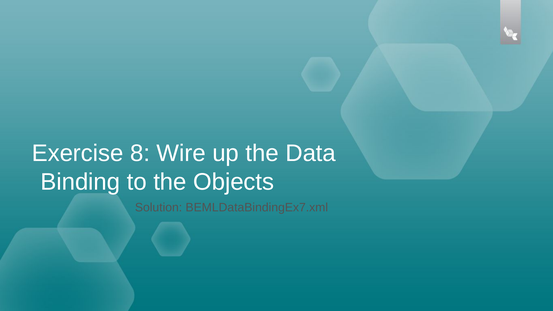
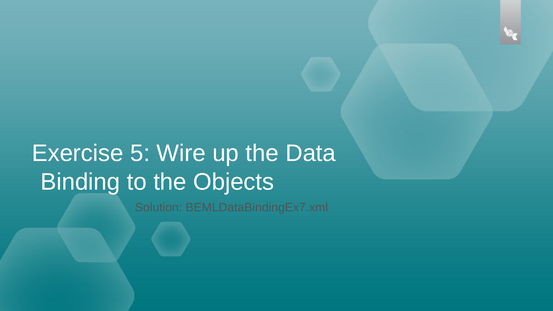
8: 8 -> 5 (140, 153)
